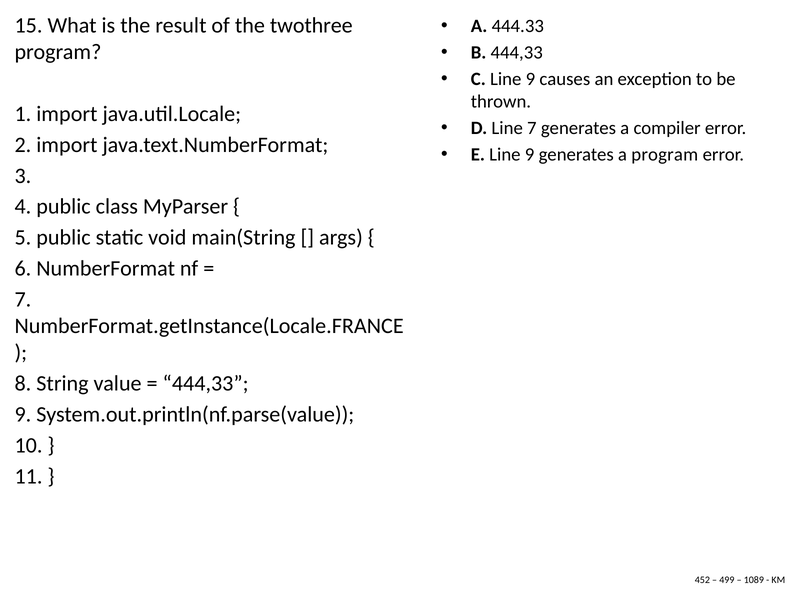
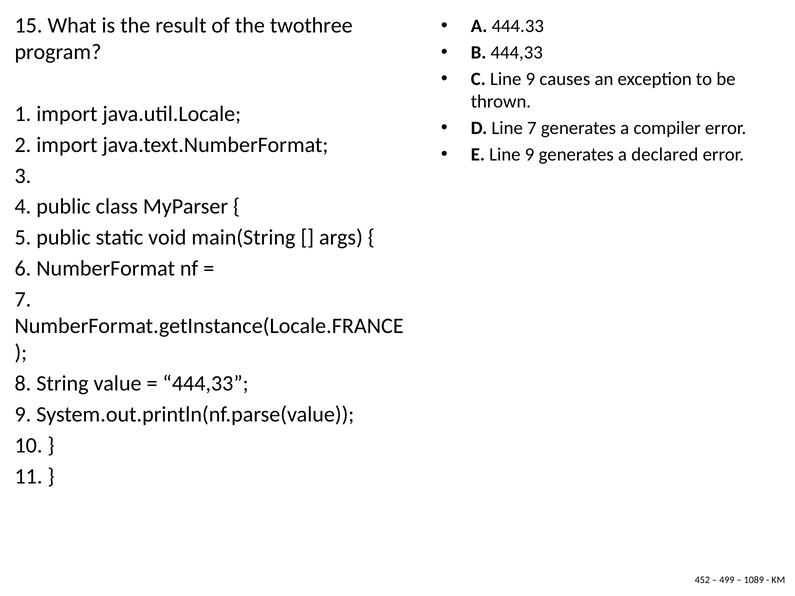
a program: program -> declared (665, 154)
